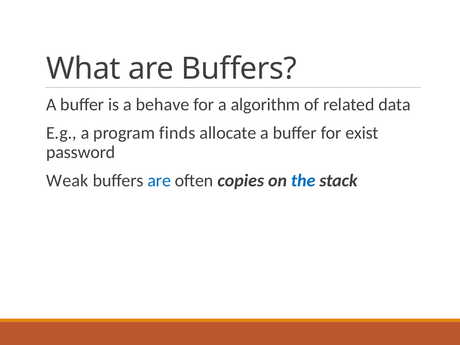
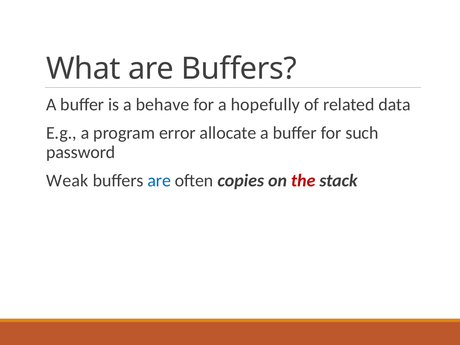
algorithm: algorithm -> hopefully (265, 105)
finds: finds -> error (177, 133)
exist: exist -> such (362, 133)
the colour: blue -> red (303, 180)
